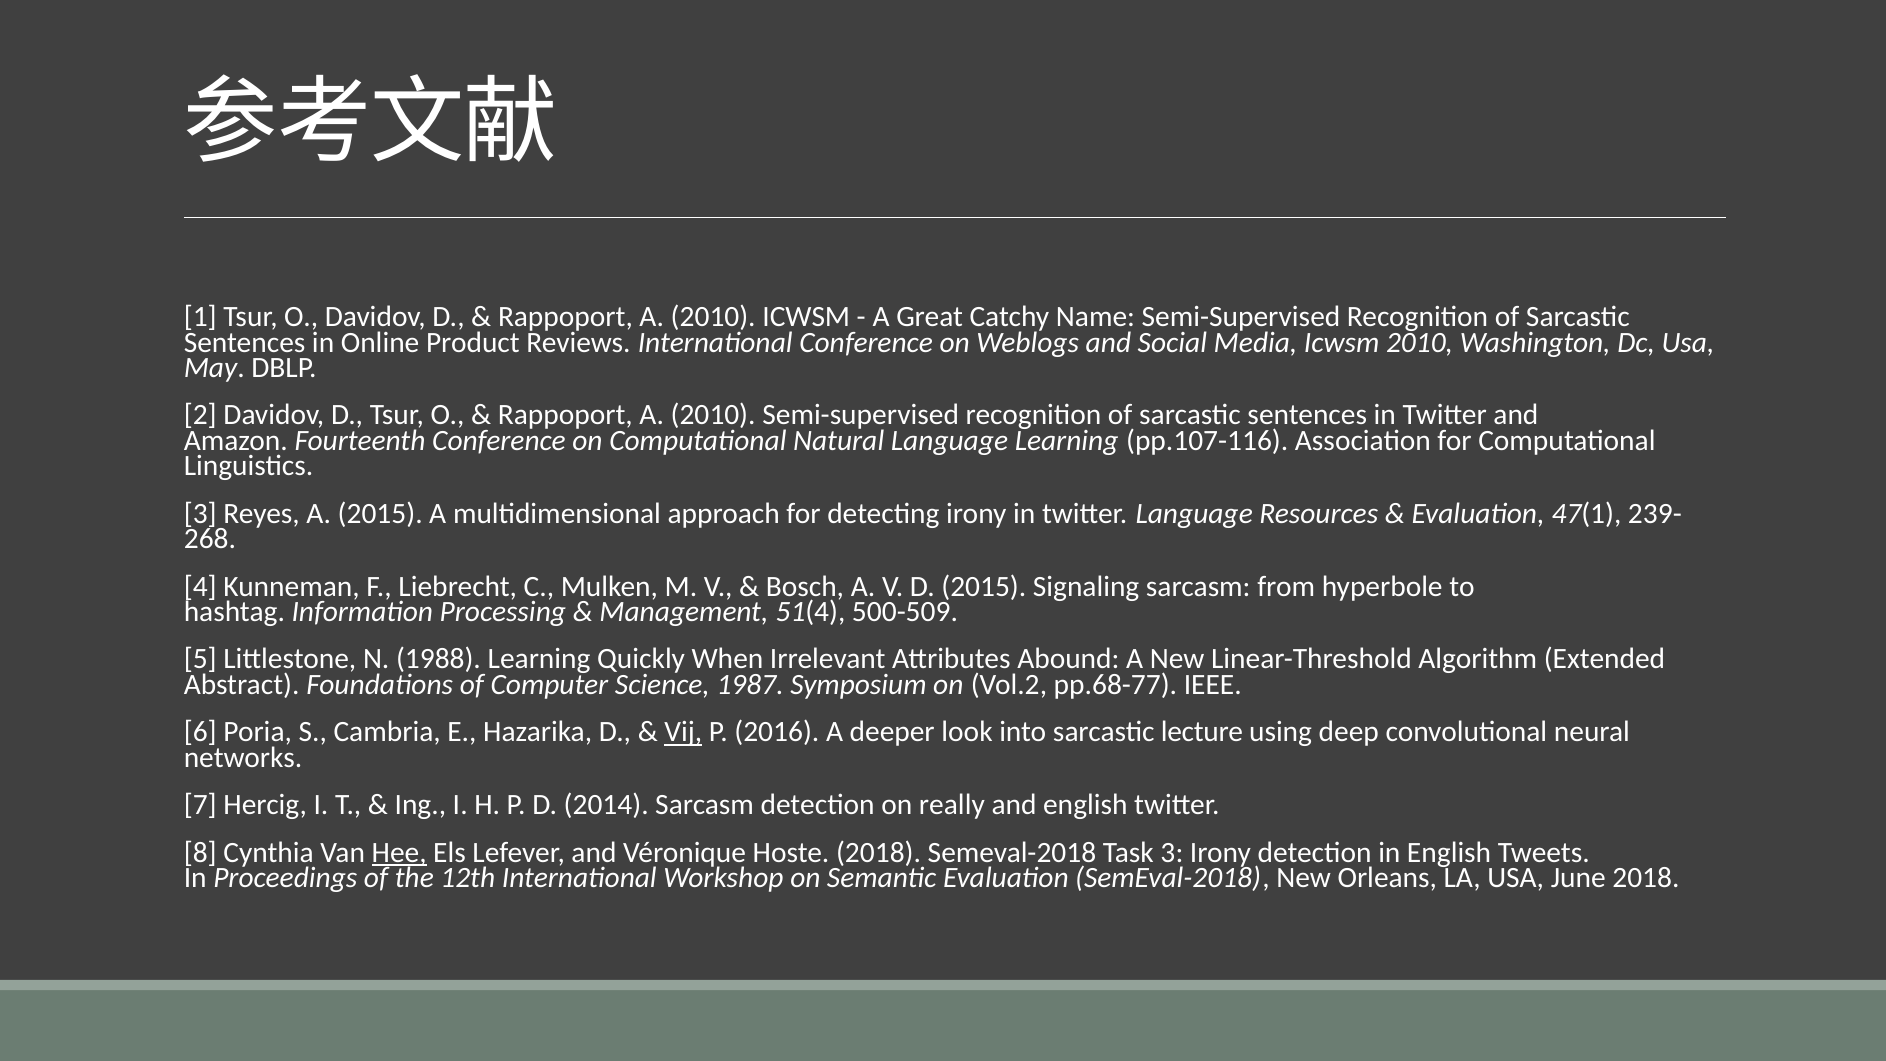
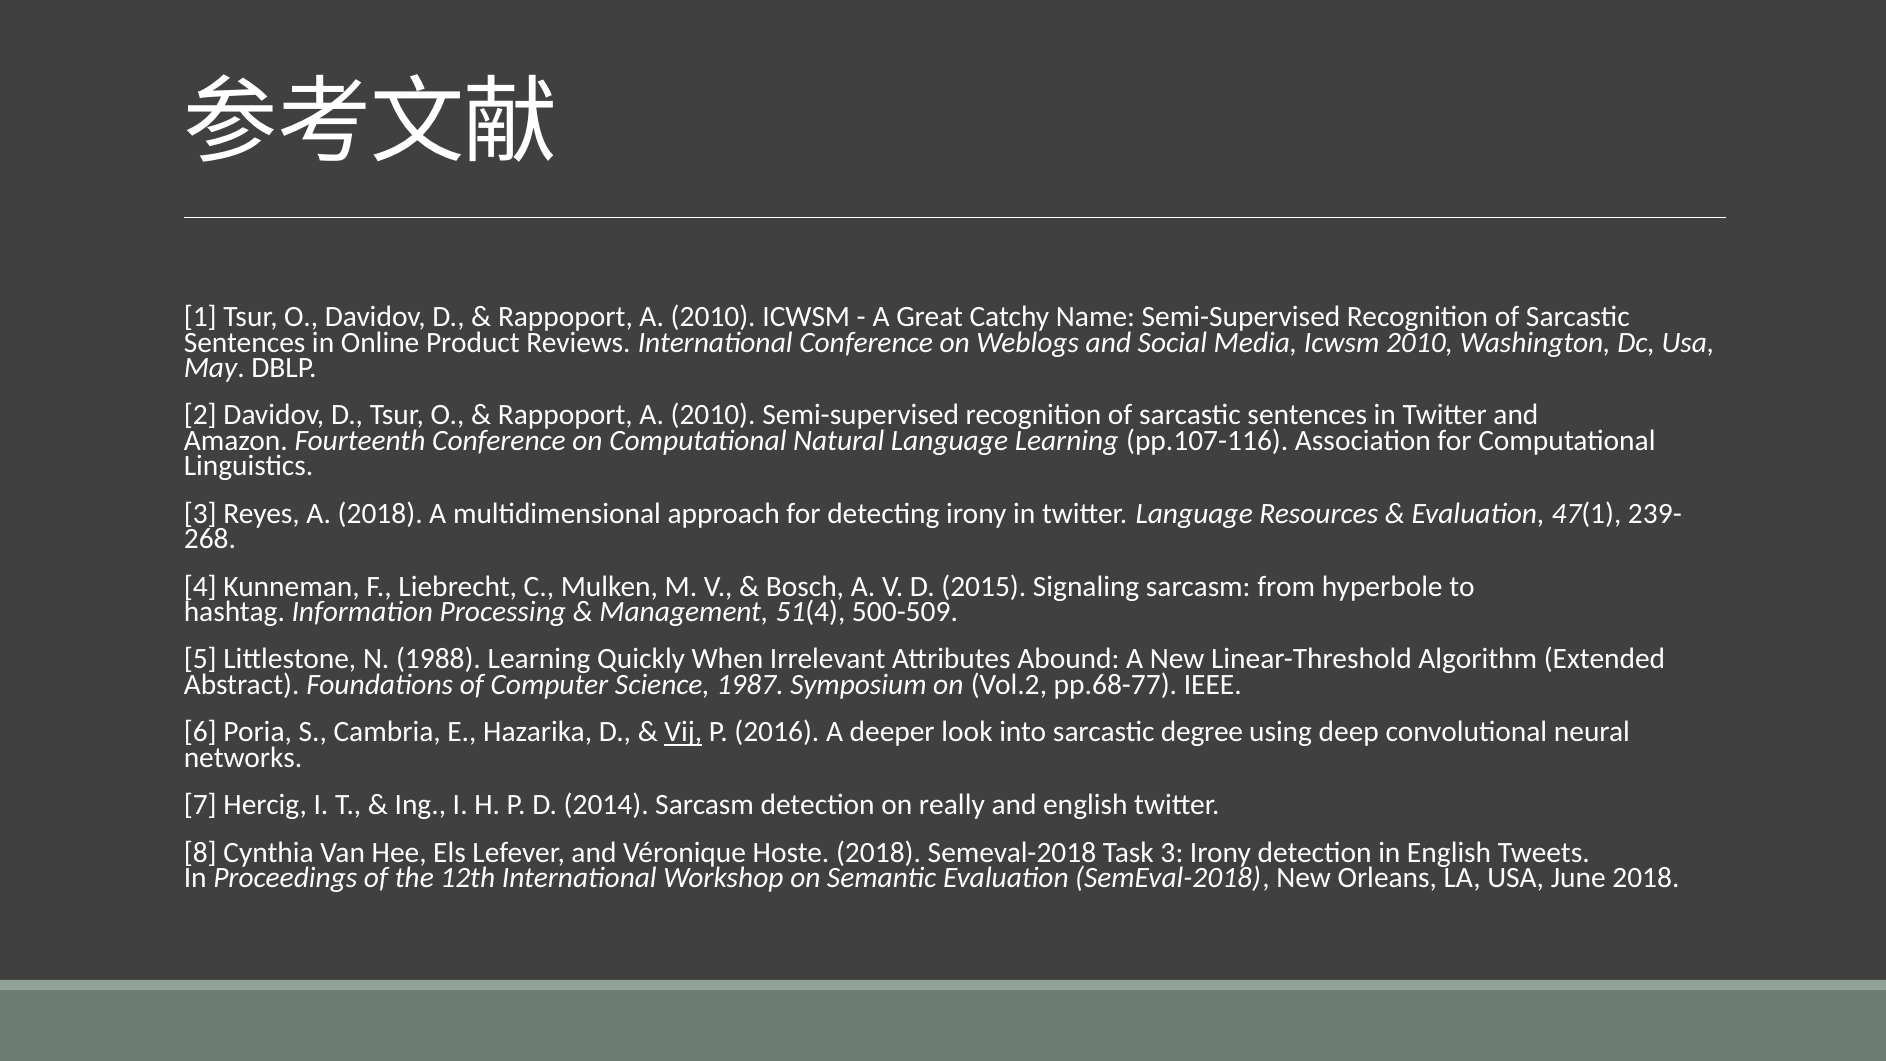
A 2015: 2015 -> 2018 (380, 513)
lecture: lecture -> degree (1202, 732)
Hee underline: present -> none (399, 852)
